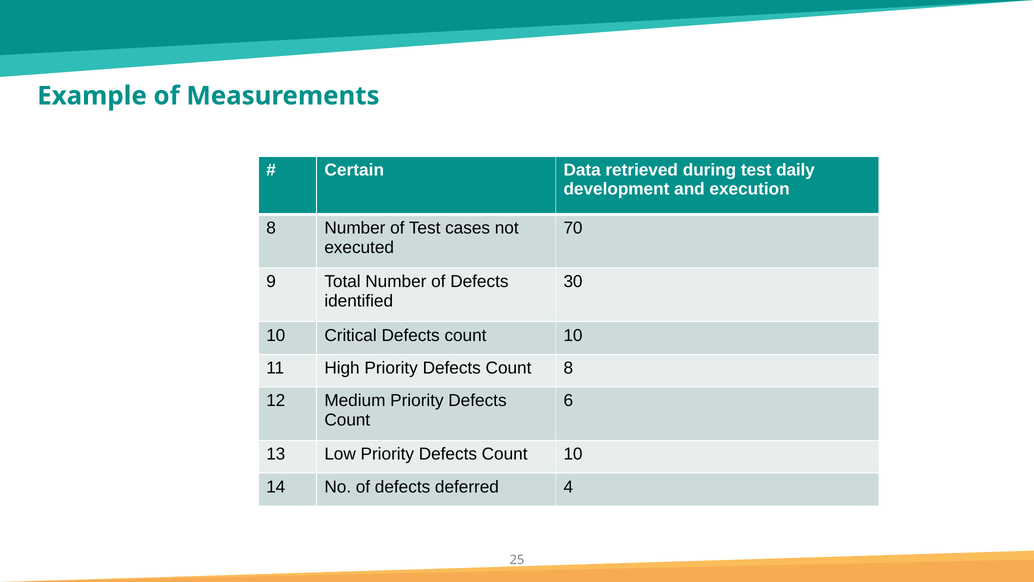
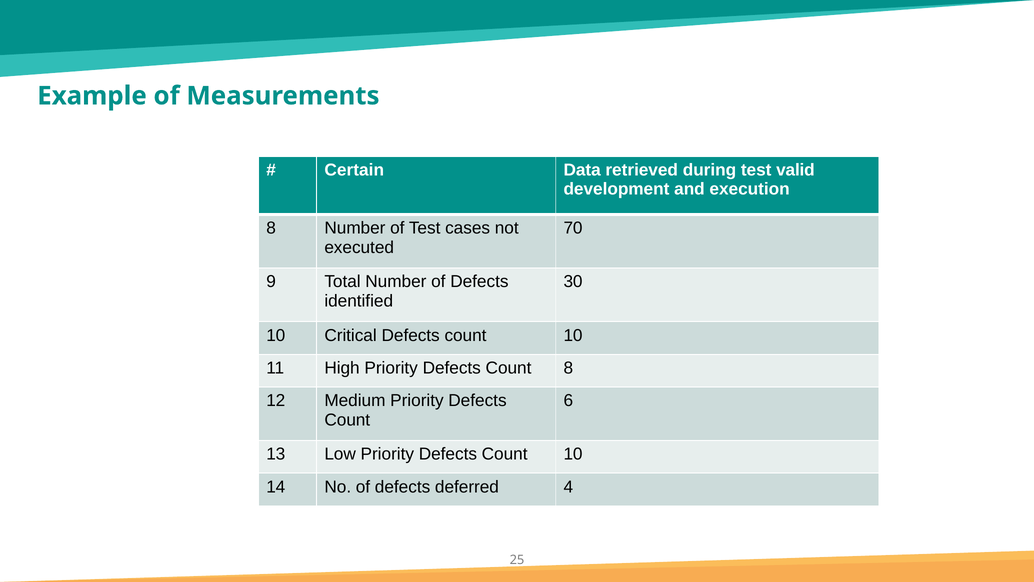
daily: daily -> valid (795, 170)
